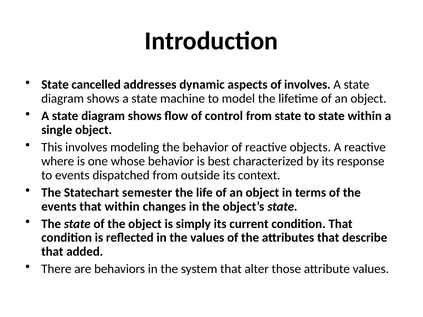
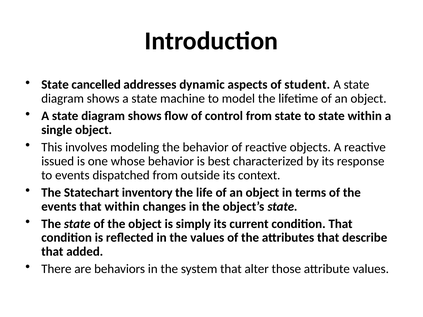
of involves: involves -> student (307, 85)
where: where -> issued (58, 161)
semester: semester -> inventory (147, 193)
